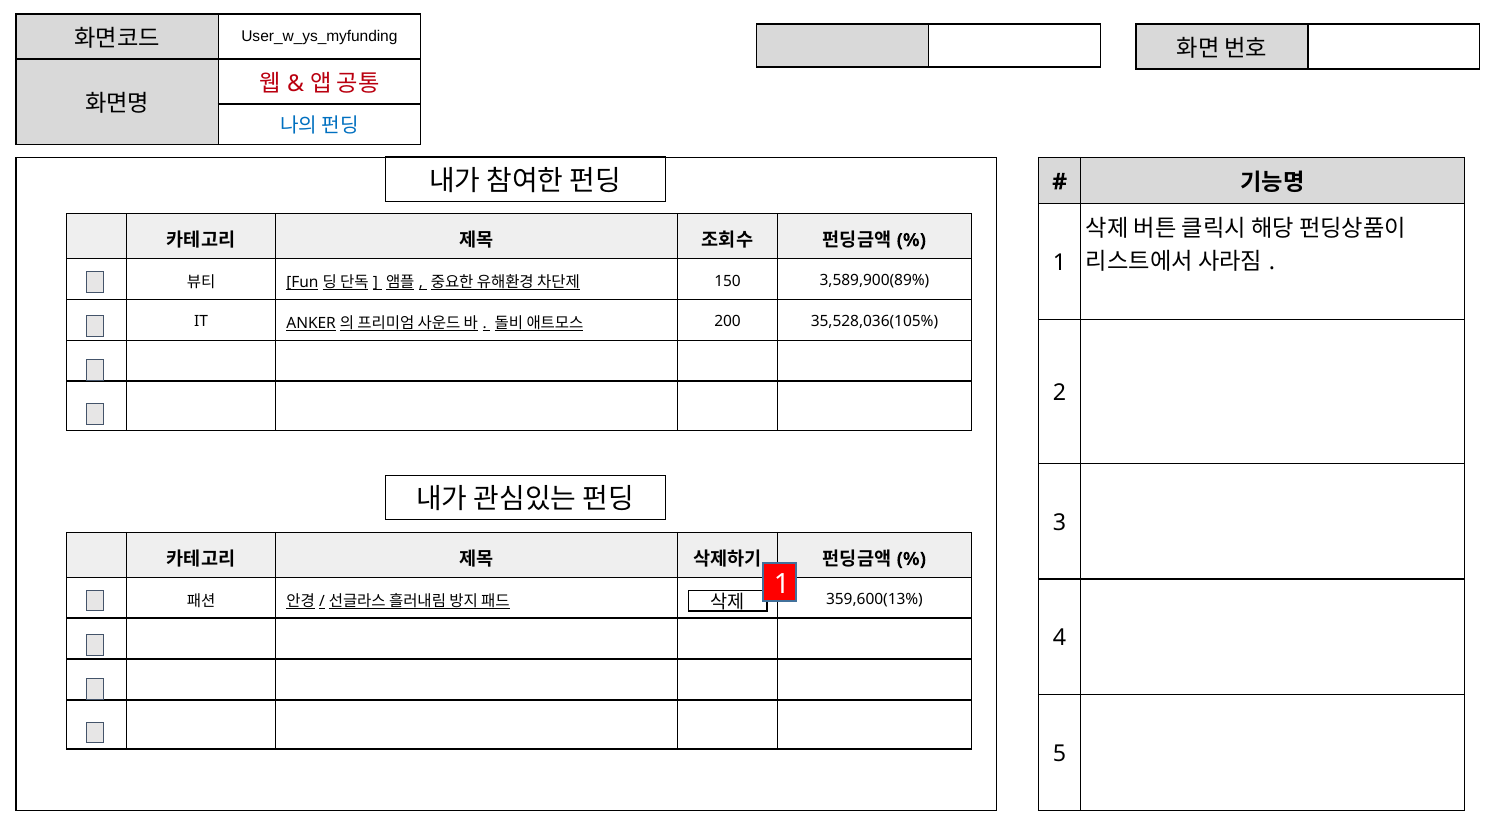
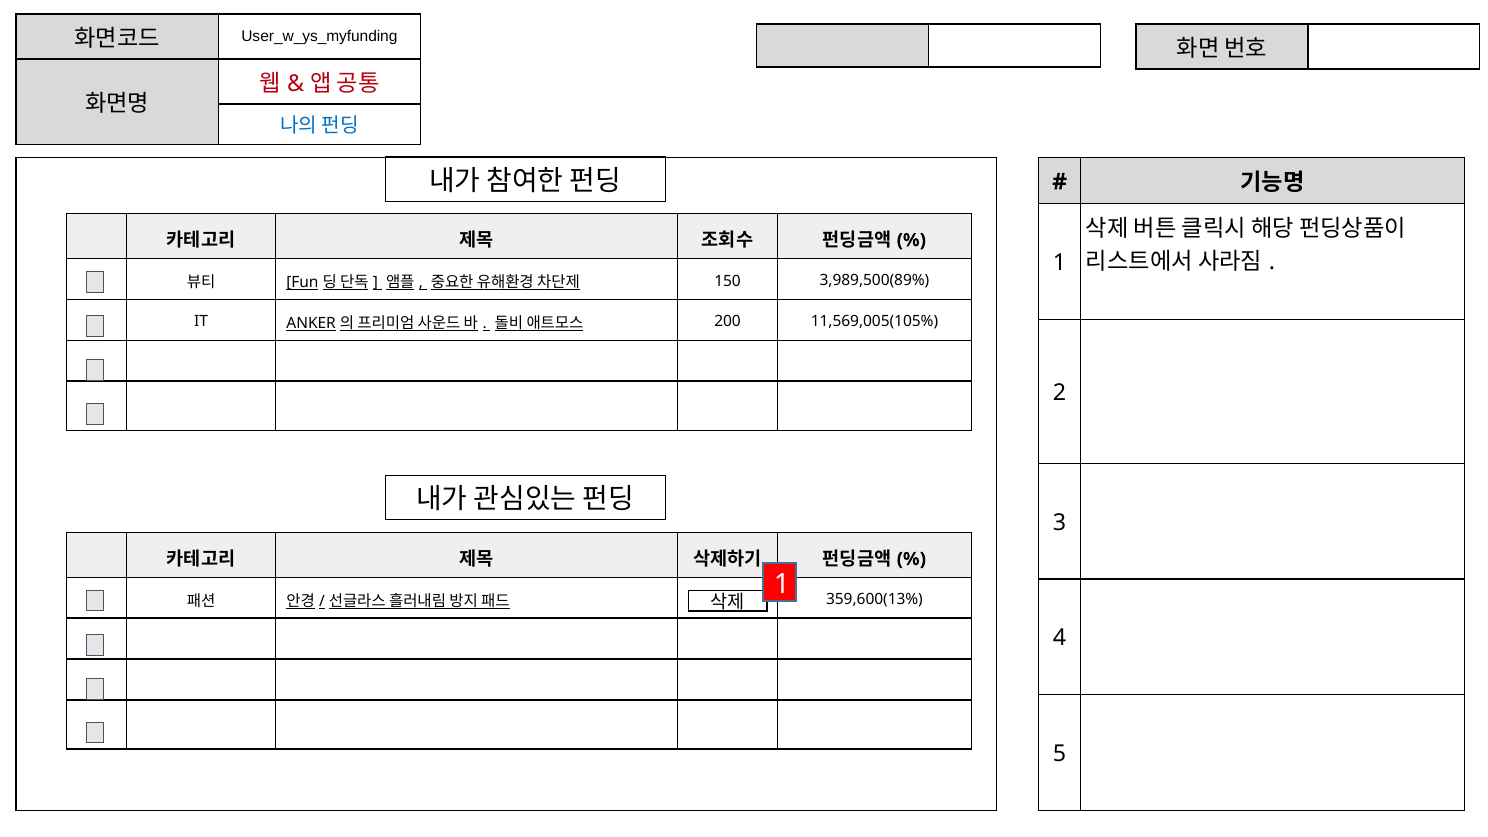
3,589,900(89%: 3,589,900(89% -> 3,989,500(89% (875, 281)
35,528,036(105%: 35,528,036(105% -> 11,569,005(105% (875, 322)
